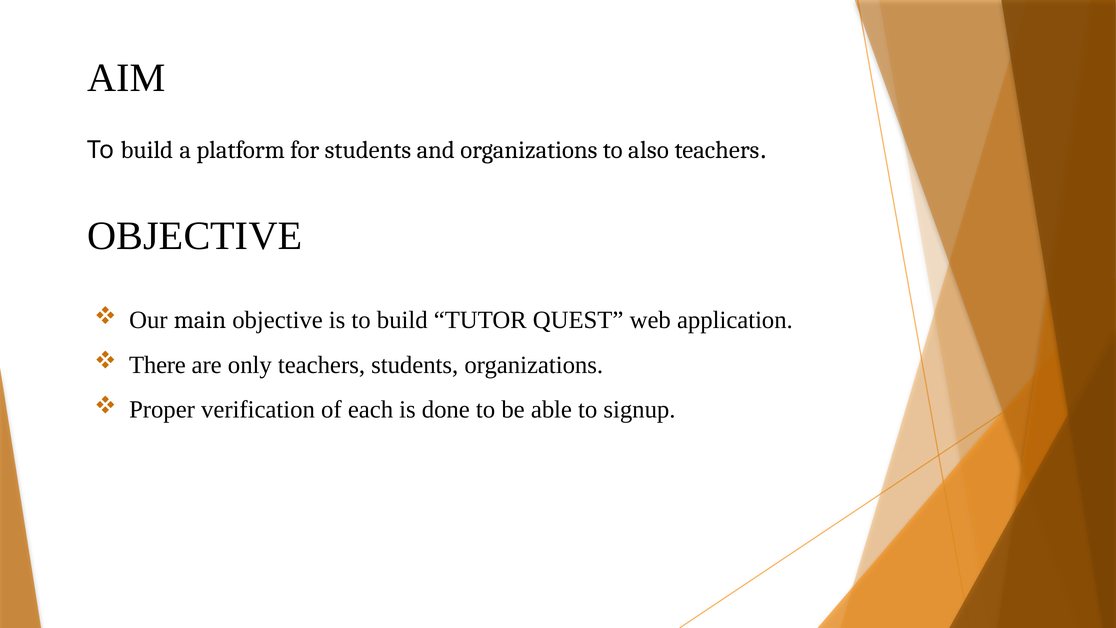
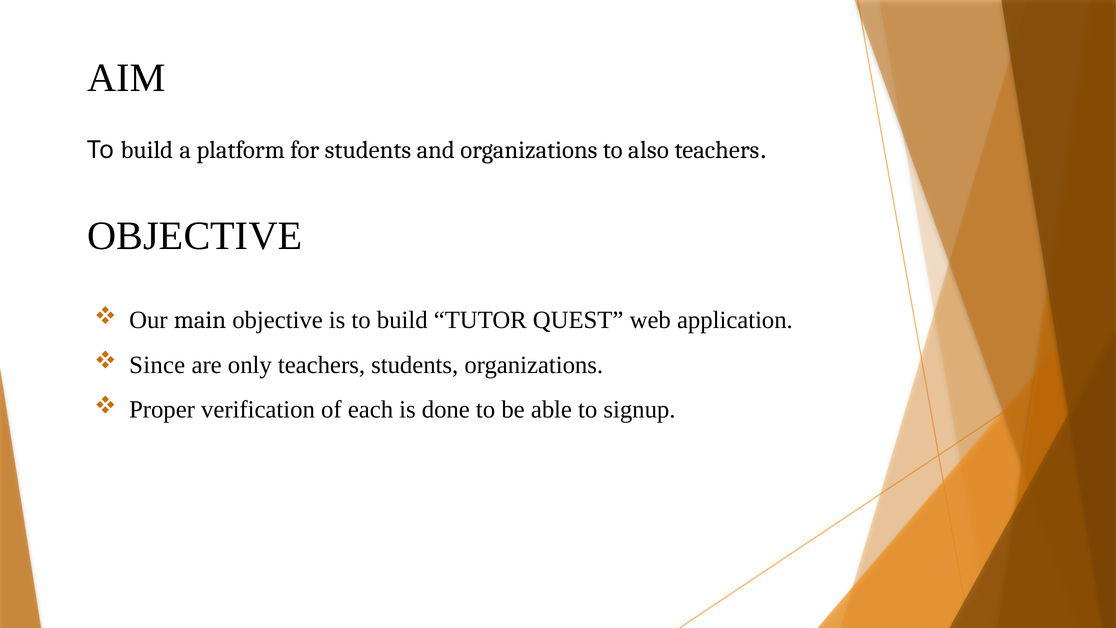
There: There -> Since (157, 365)
